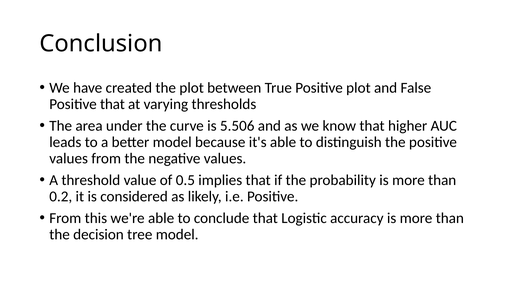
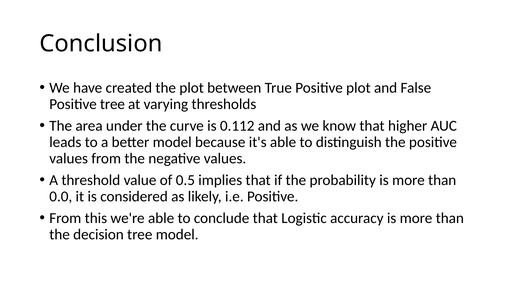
Positive that: that -> tree (112, 104)
5.506: 5.506 -> 0.112 (237, 126)
0.2: 0.2 -> 0.0 (61, 196)
